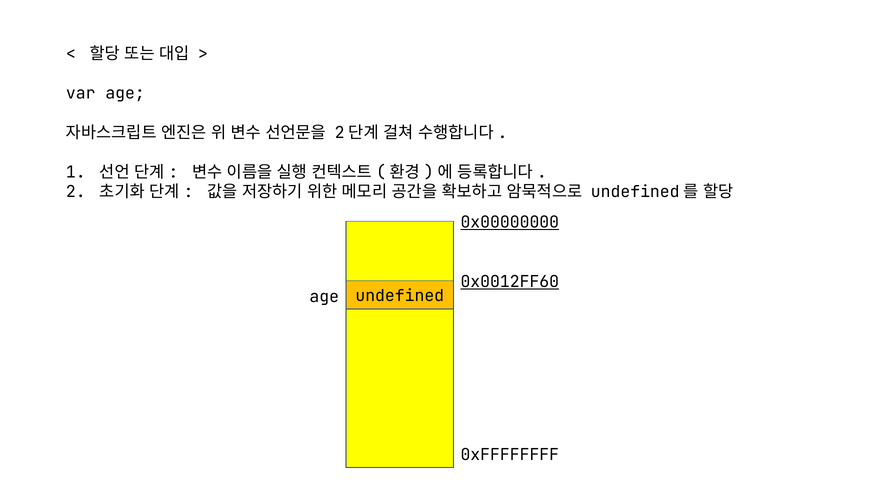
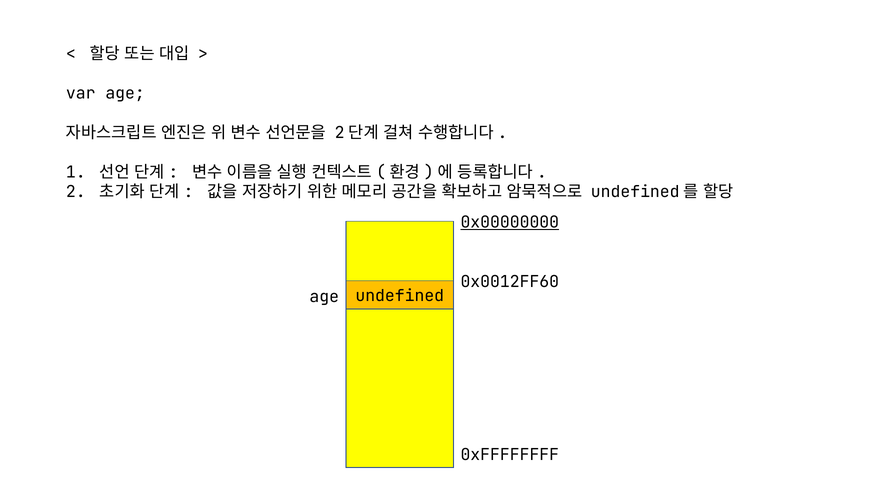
0x0012FF60 underline: present -> none (510, 282)
